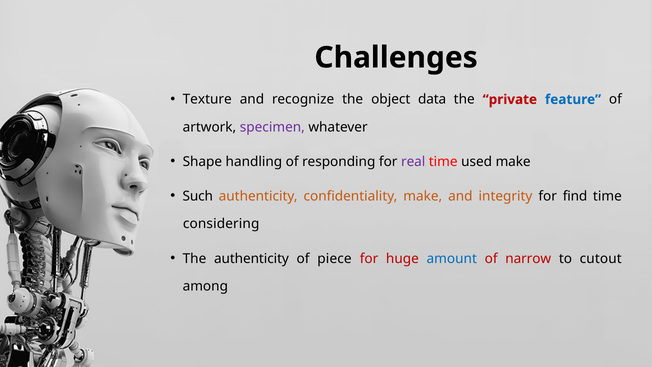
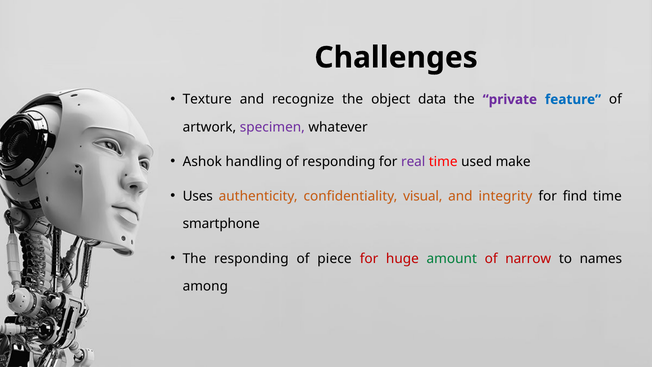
private colour: red -> purple (510, 99)
Shape: Shape -> Ashok (202, 162)
Such: Such -> Uses (198, 196)
confidentiality make: make -> visual (423, 196)
considering: considering -> smartphone (221, 224)
The authenticity: authenticity -> responding (251, 258)
amount colour: blue -> green (452, 258)
cutout: cutout -> names (601, 258)
